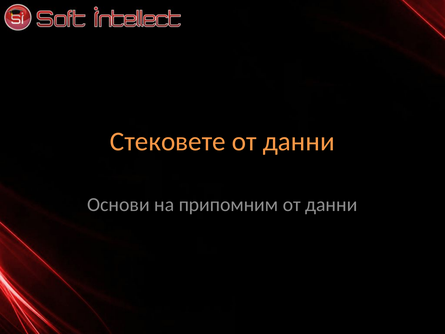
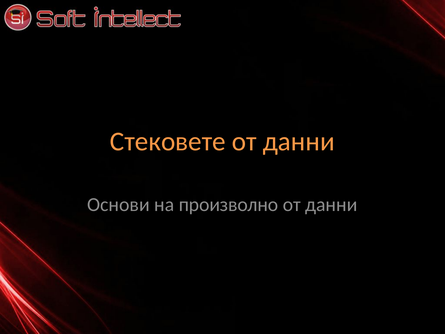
припомним: припомним -> произволно (229, 205)
